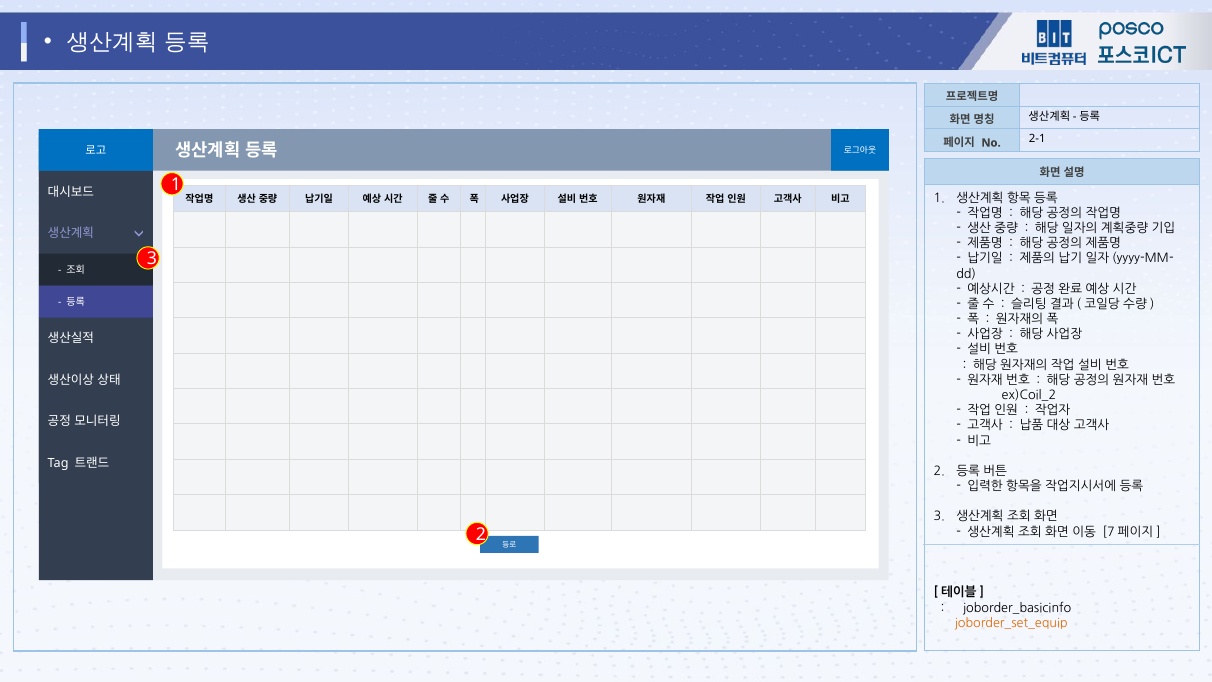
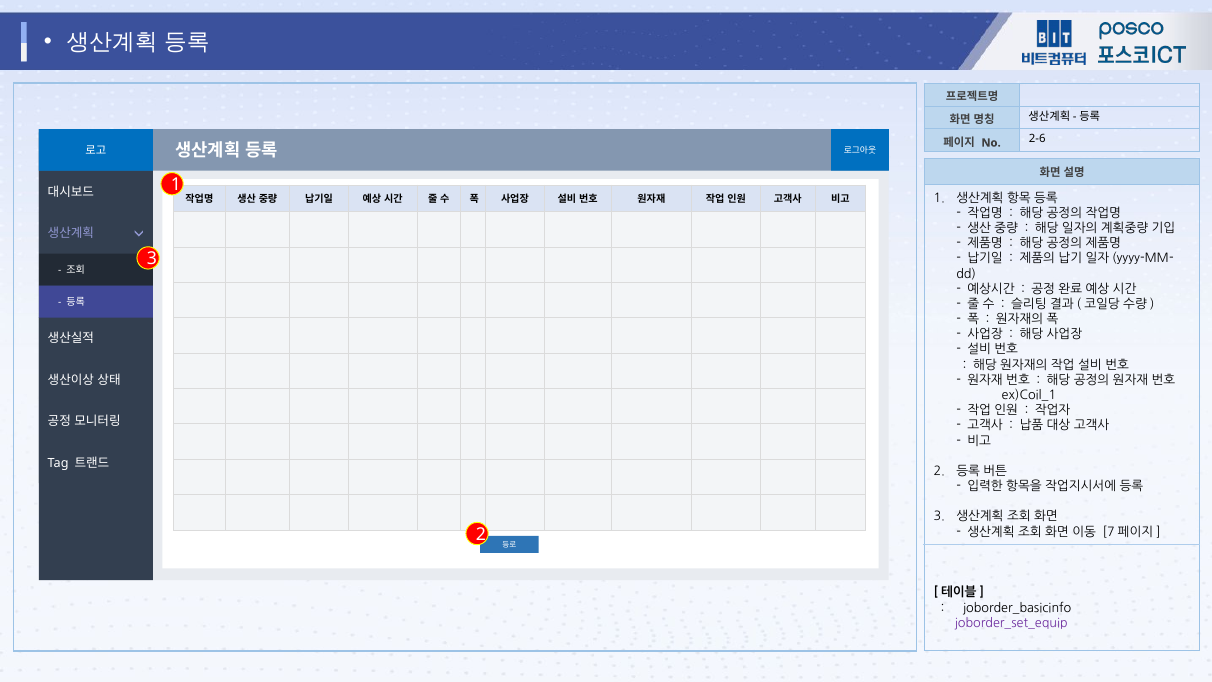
2-1: 2-1 -> 2-6 (1037, 139)
ex)Coil_2: ex)Coil_2 -> ex)Coil_1 (1029, 395)
joborder_set_equip colour: orange -> purple (1011, 623)
